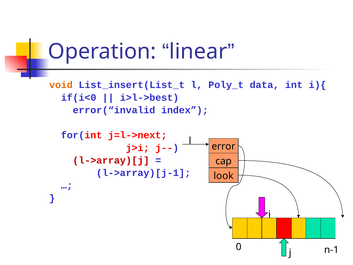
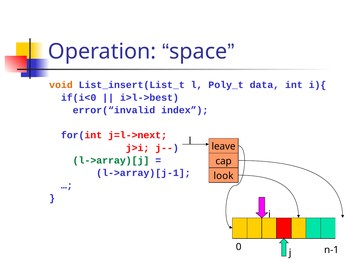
linear: linear -> space (198, 52)
error: error -> leave (224, 146)
l->array)[j colour: red -> green (111, 160)
